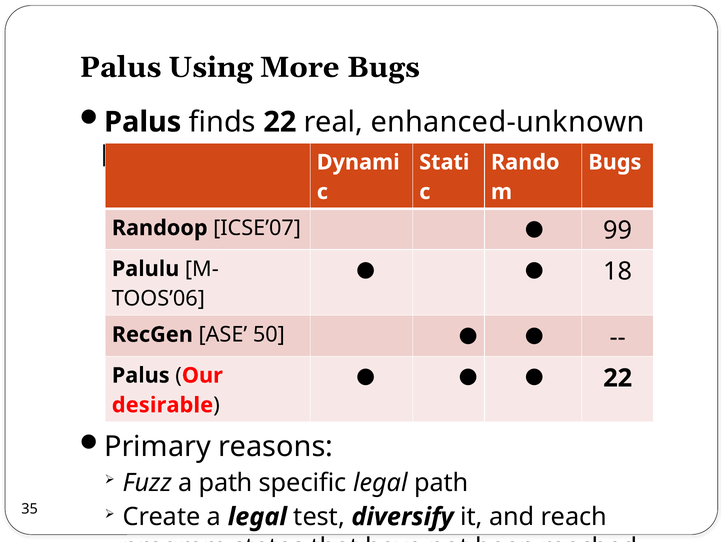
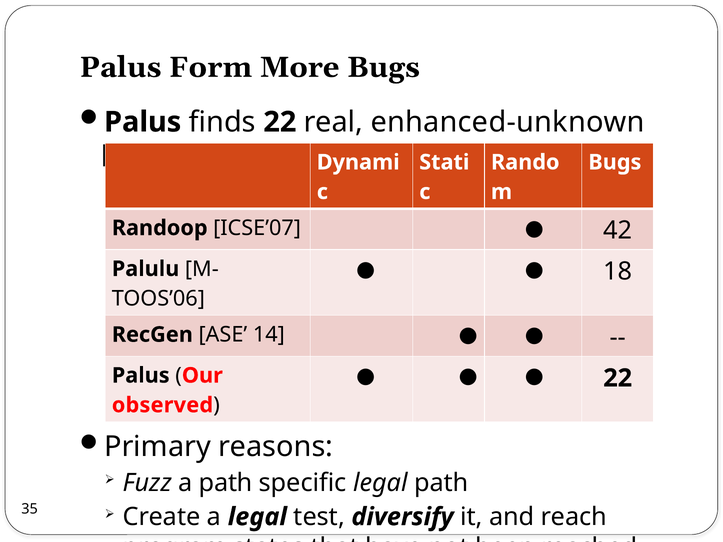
Using: Using -> Form (210, 67)
99: 99 -> 42 (618, 231)
50: 50 -> 14 (269, 335)
desirable: desirable -> observed (162, 405)
